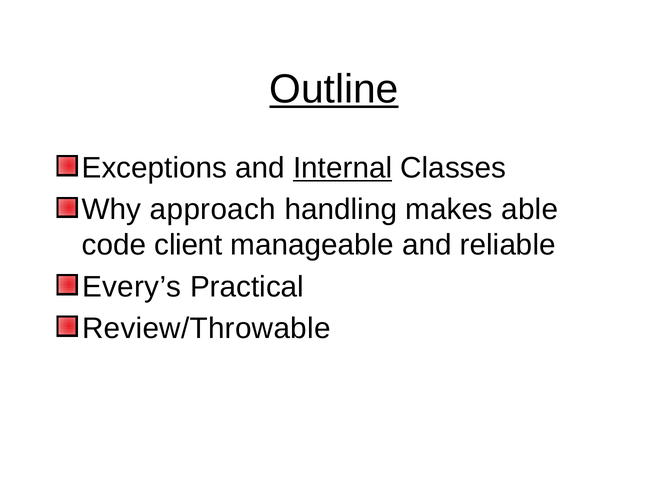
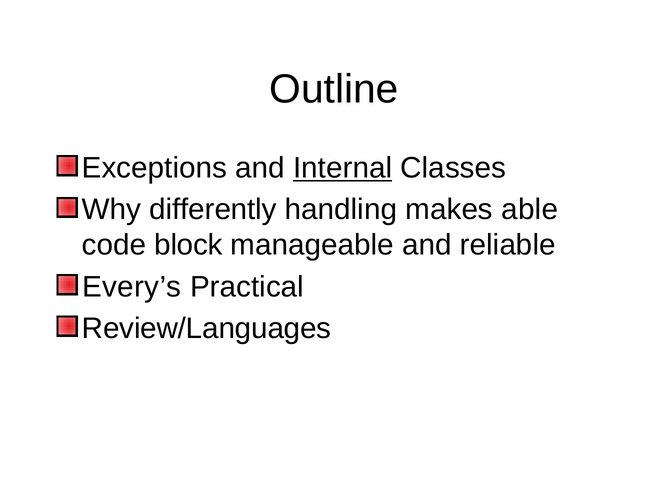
Outline underline: present -> none (334, 89)
approach: approach -> differently (213, 210)
client: client -> block (188, 245)
Review/Throwable: Review/Throwable -> Review/Languages (207, 328)
